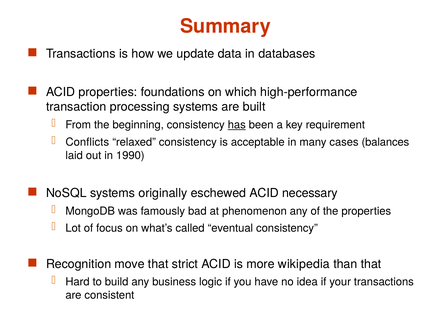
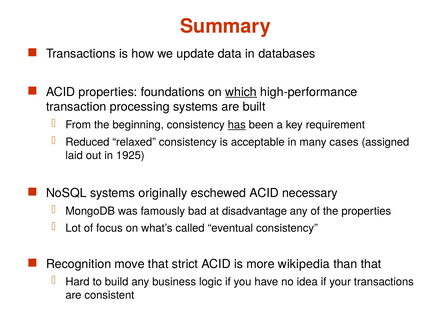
which underline: none -> present (241, 92)
Conflicts: Conflicts -> Reduced (87, 142)
balances: balances -> assigned (385, 142)
1990: 1990 -> 1925 (130, 155)
phenomenon: phenomenon -> disadvantage (254, 211)
